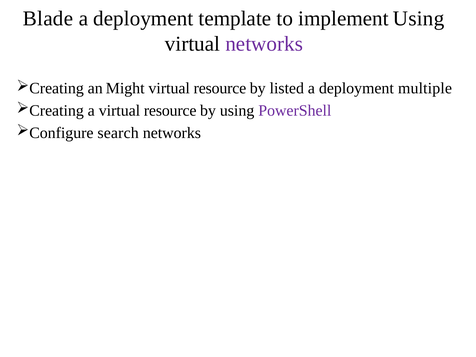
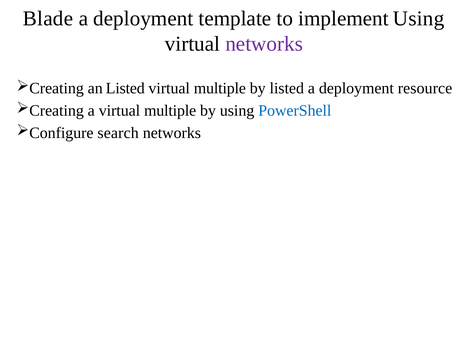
an Might: Might -> Listed (125, 88)
resource: resource -> multiple (220, 88)
multiple: multiple -> resource (425, 88)
a virtual resource: resource -> multiple (170, 111)
PowerShell colour: purple -> blue (295, 111)
